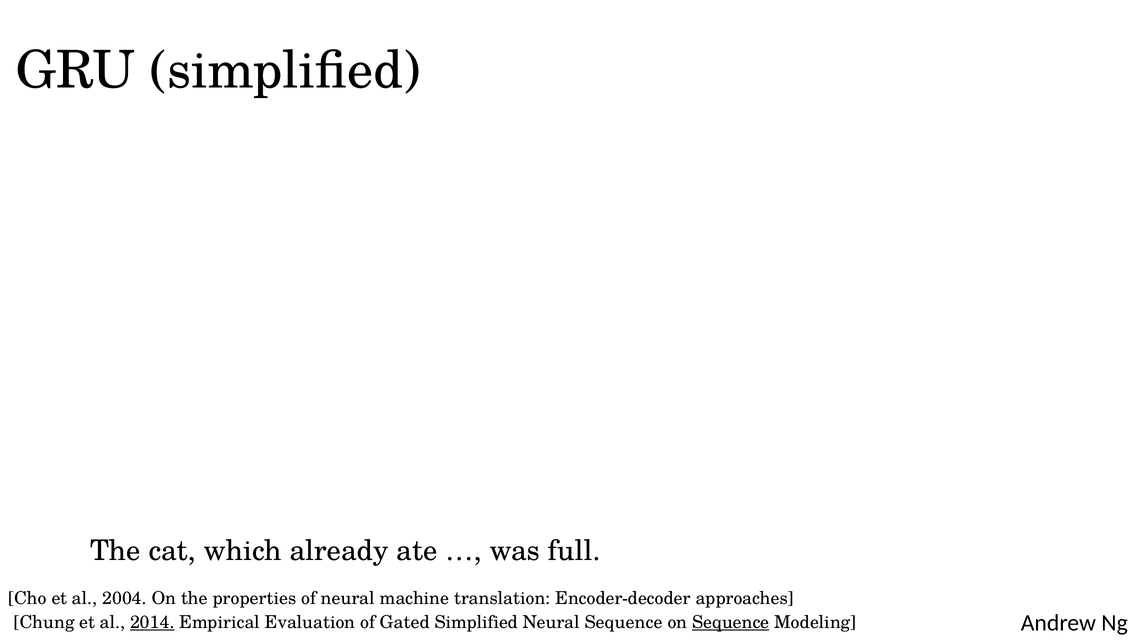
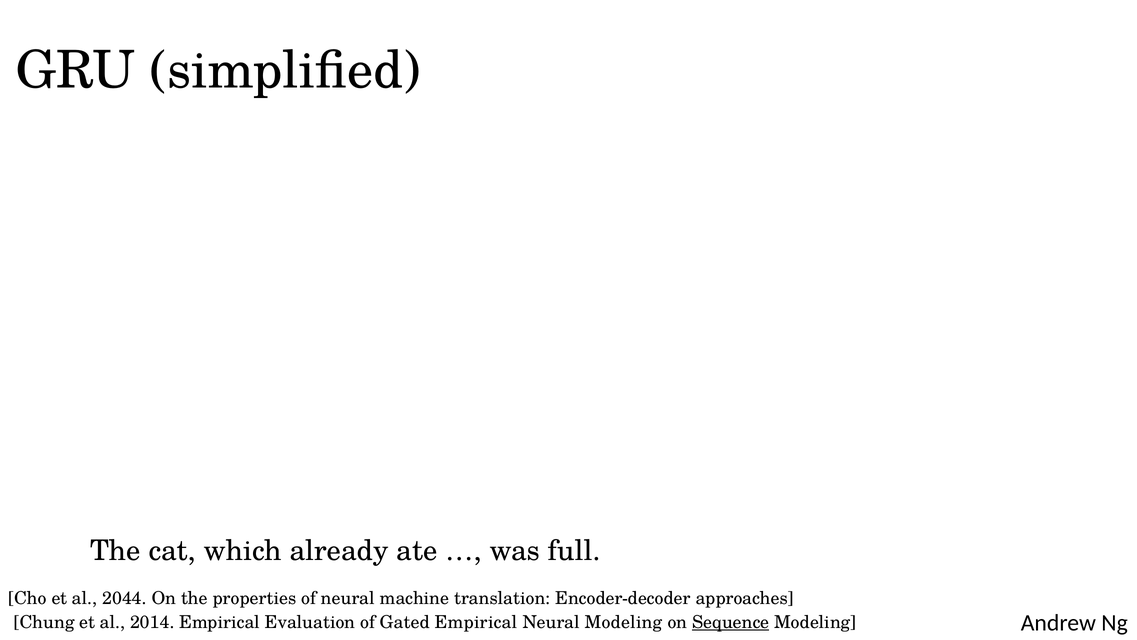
2004: 2004 -> 2044 (124, 598)
2014 underline: present -> none (152, 622)
Gated Simplified: Simplified -> Empirical (476, 622)
Neural Sequence: Sequence -> Modeling (624, 622)
